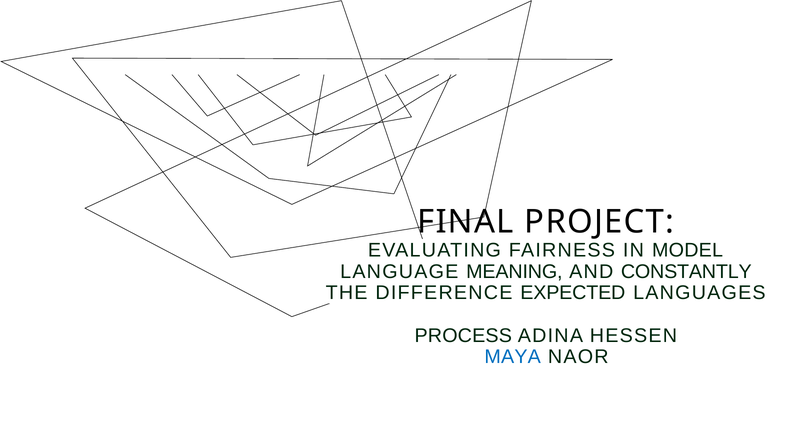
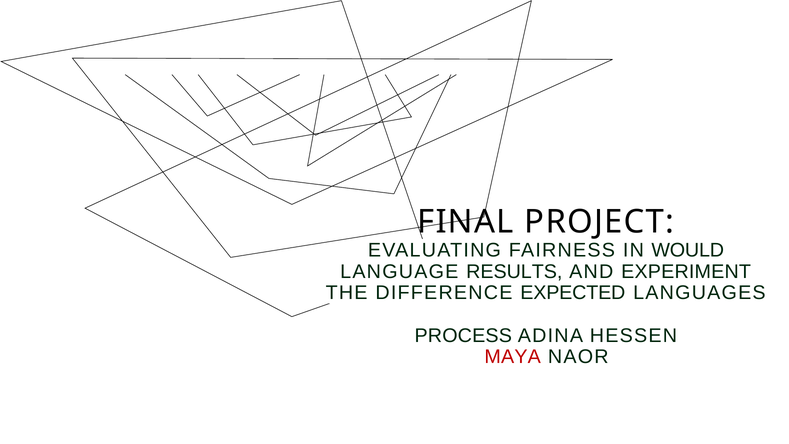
MODEL: MODEL -> WOULD (688, 250)
MEANING: MEANING -> RESULTS (514, 272)
CONSTANTLY: CONSTANTLY -> EXPERIMENT (686, 272)
MAYA colour: blue -> red (513, 357)
